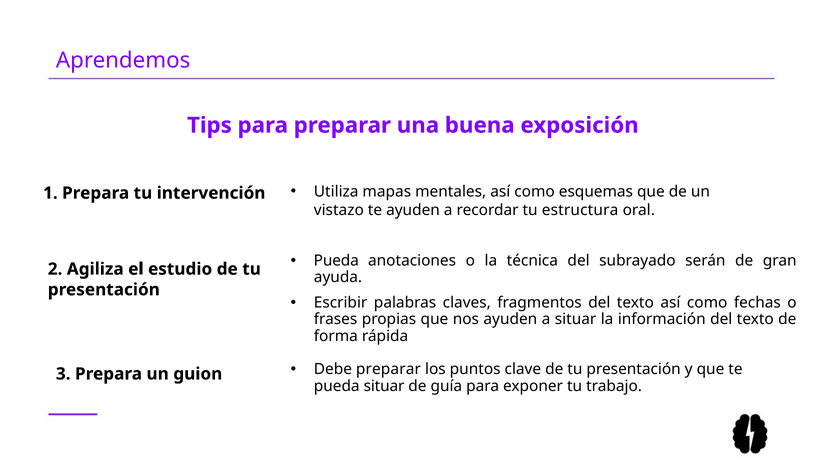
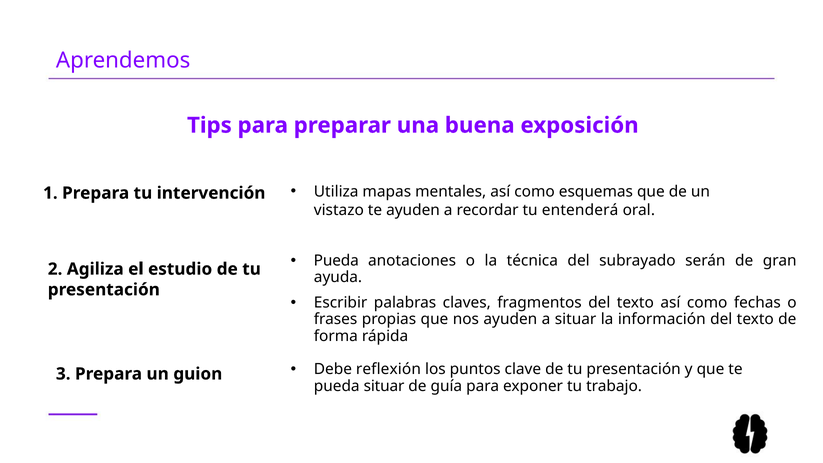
estructura: estructura -> entenderá (580, 210)
Debe preparar: preparar -> reflexión (388, 369)
